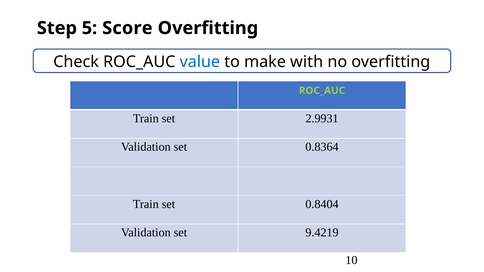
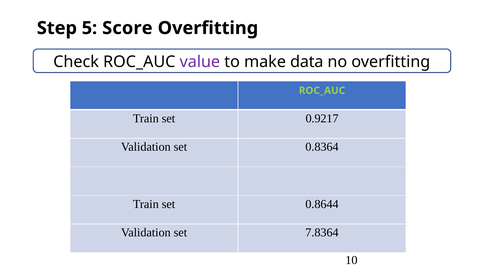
value colour: blue -> purple (200, 62)
with: with -> data (307, 62)
2.9931: 2.9931 -> 0.9217 (322, 118)
0.8404: 0.8404 -> 0.8644 (322, 204)
9.4219: 9.4219 -> 7.8364 (322, 233)
